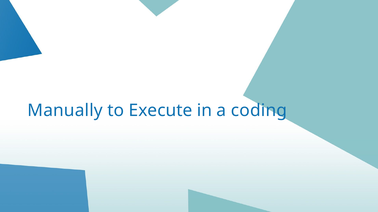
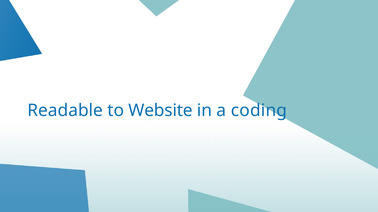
Manually: Manually -> Readable (65, 111)
Execute: Execute -> Website (161, 111)
